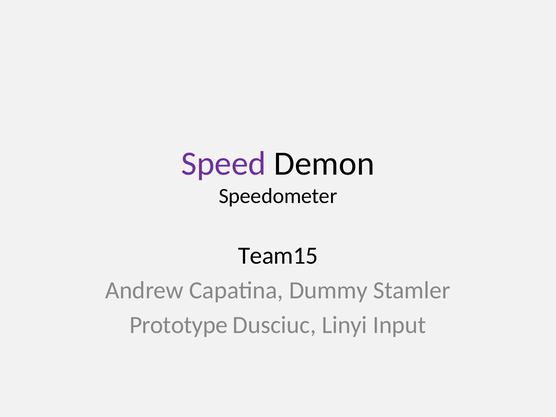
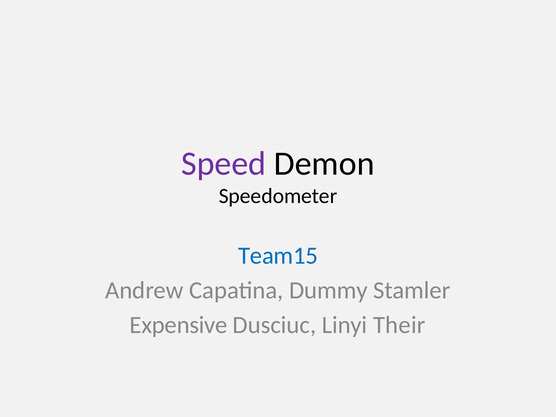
Team15 colour: black -> blue (278, 256)
Prototype: Prototype -> Expensive (179, 325)
Input: Input -> Their (399, 325)
